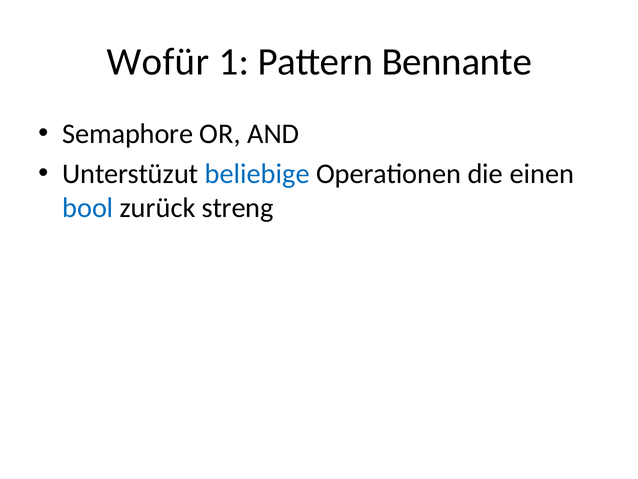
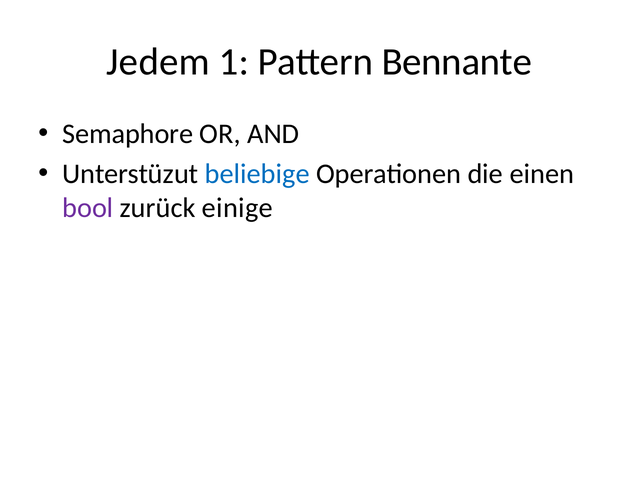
Wofür: Wofür -> Jedem (158, 62)
bool colour: blue -> purple (88, 208)
streng: streng -> einige (237, 208)
